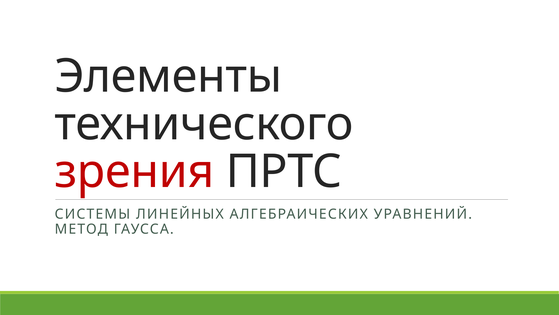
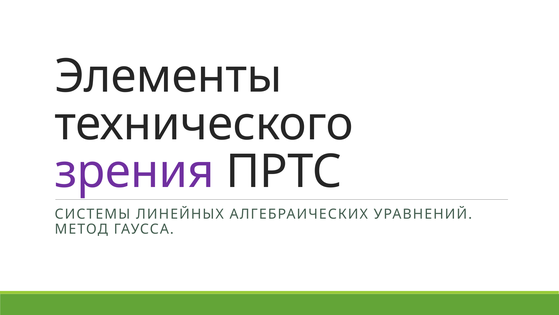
зрения colour: red -> purple (134, 171)
